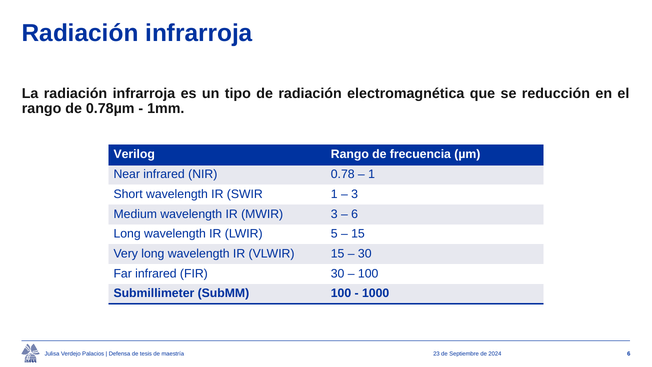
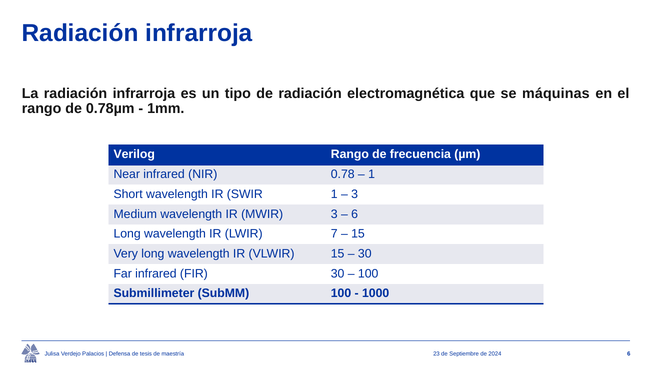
reducción: reducción -> máquinas (556, 93)
5: 5 -> 7 (334, 234)
